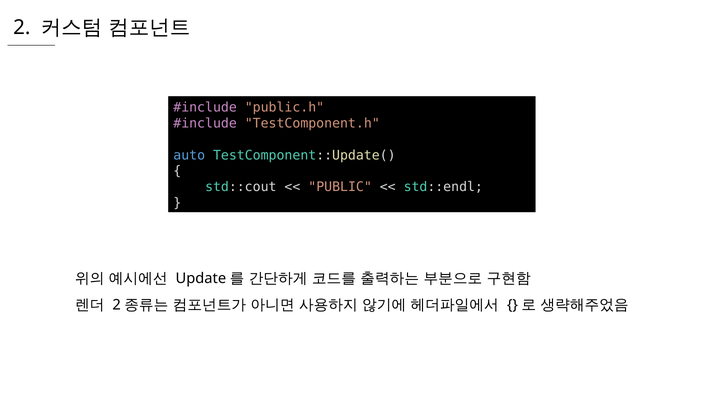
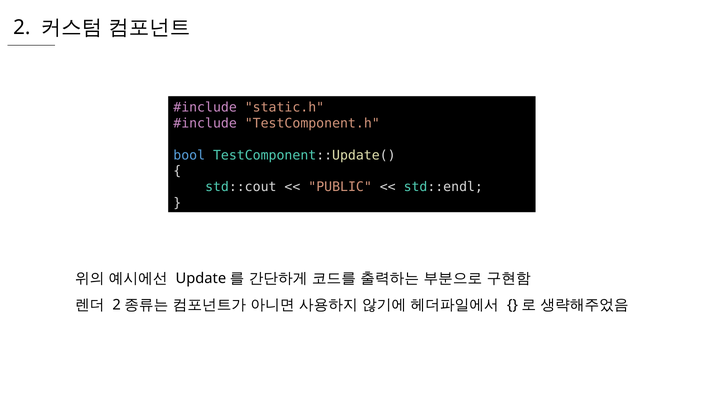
public.h: public.h -> static.h (284, 108)
auto: auto -> bool (189, 155)
